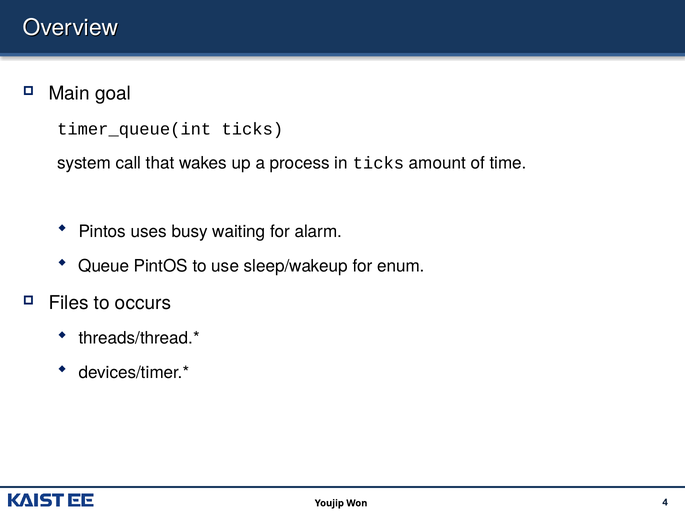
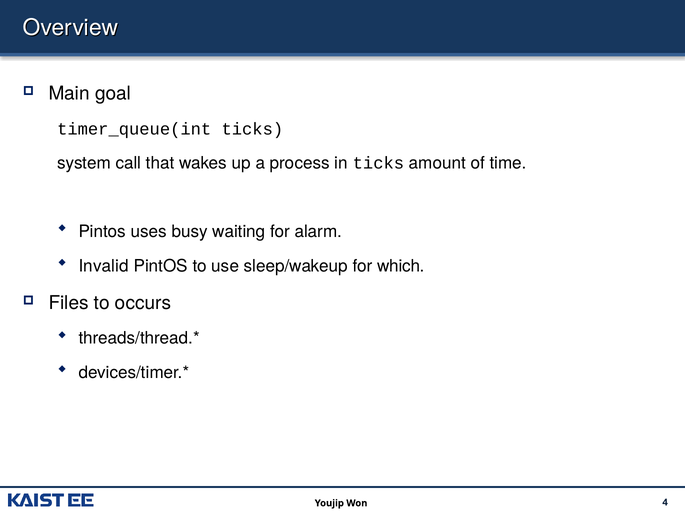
Queue: Queue -> Invalid (104, 266)
enum: enum -> which (401, 266)
